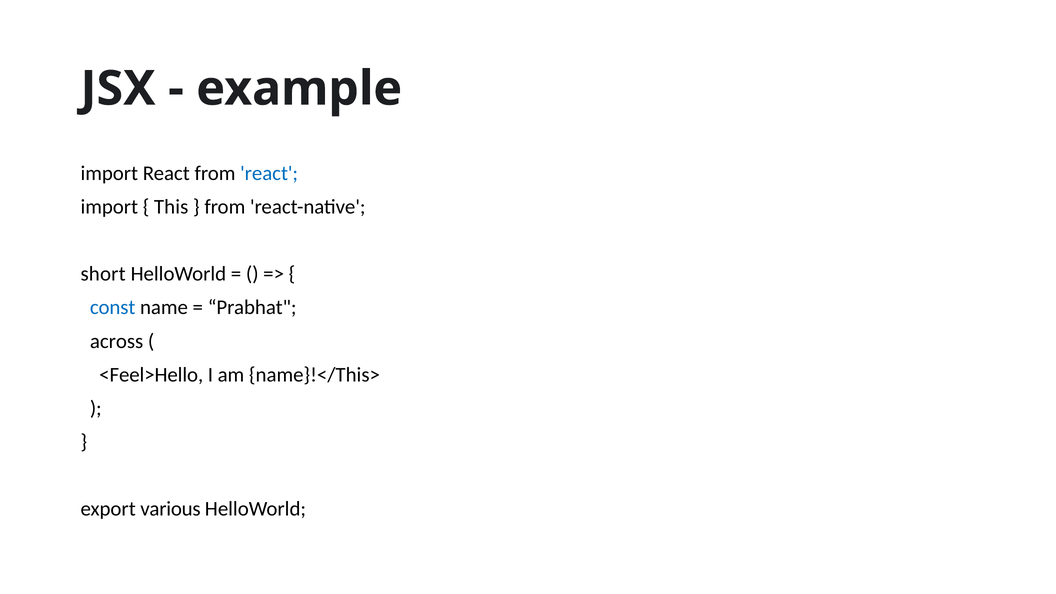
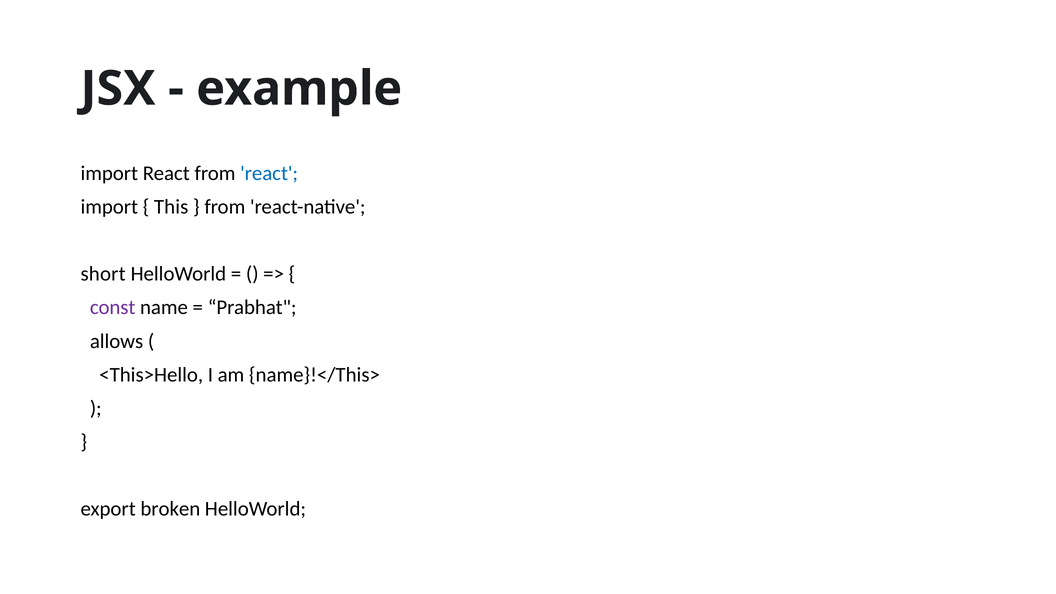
const colour: blue -> purple (113, 308)
across: across -> allows (117, 341)
<Feel>Hello: <Feel>Hello -> <This>Hello (151, 375)
various: various -> broken (170, 509)
